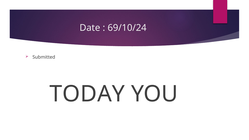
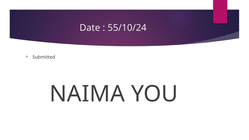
69/10/24: 69/10/24 -> 55/10/24 (127, 28)
TODAY: TODAY -> NAIMA (87, 94)
